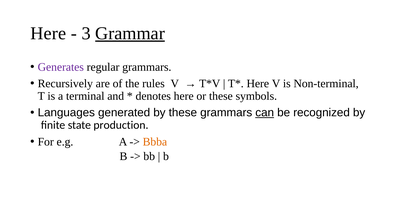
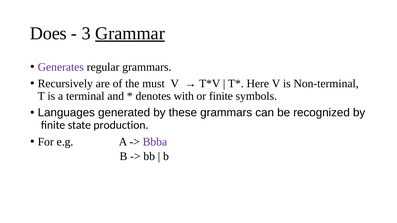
Here: Here -> Does (48, 33)
rules: rules -> must (153, 84)
denotes here: here -> with (184, 96)
or these: these -> finite (221, 96)
can underline: present -> none (265, 113)
Bbba colour: orange -> purple (155, 142)
